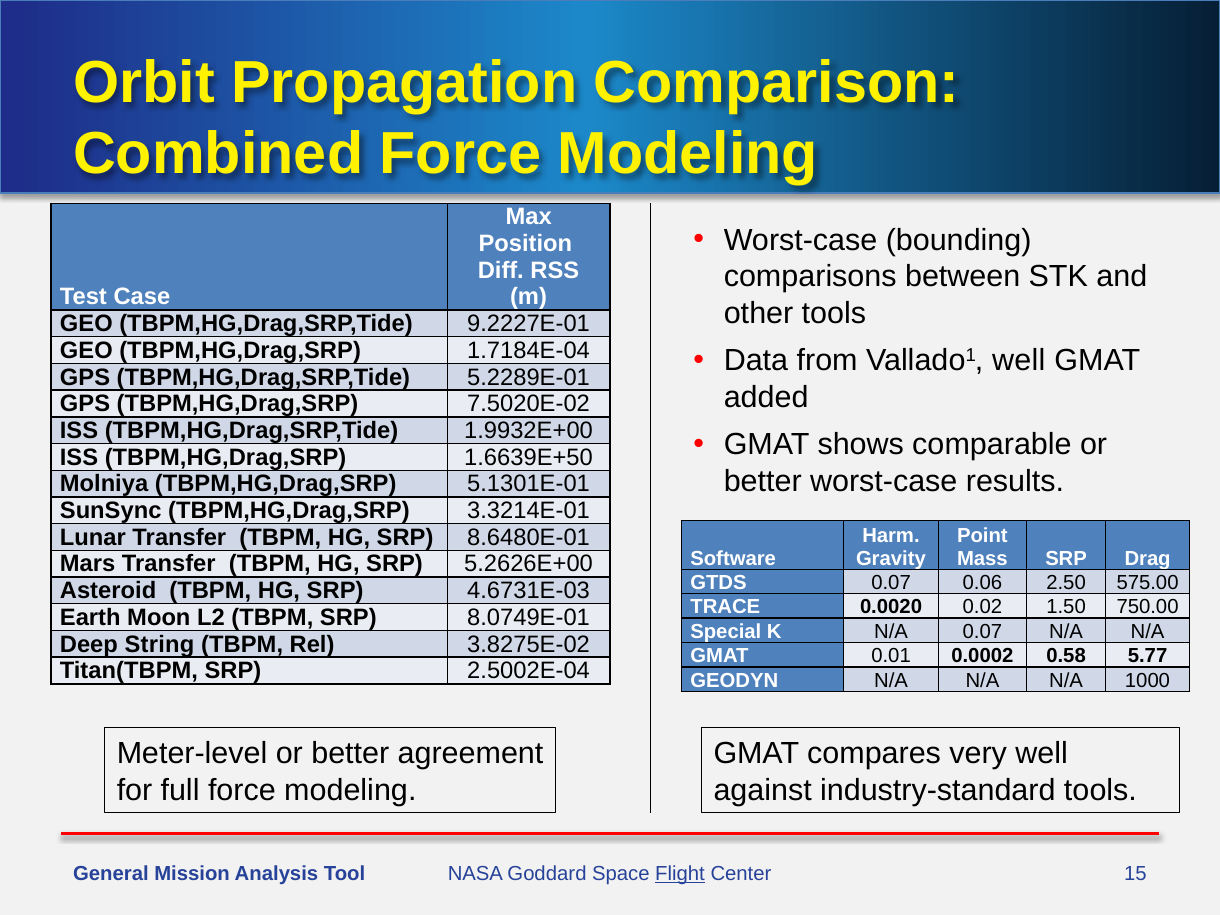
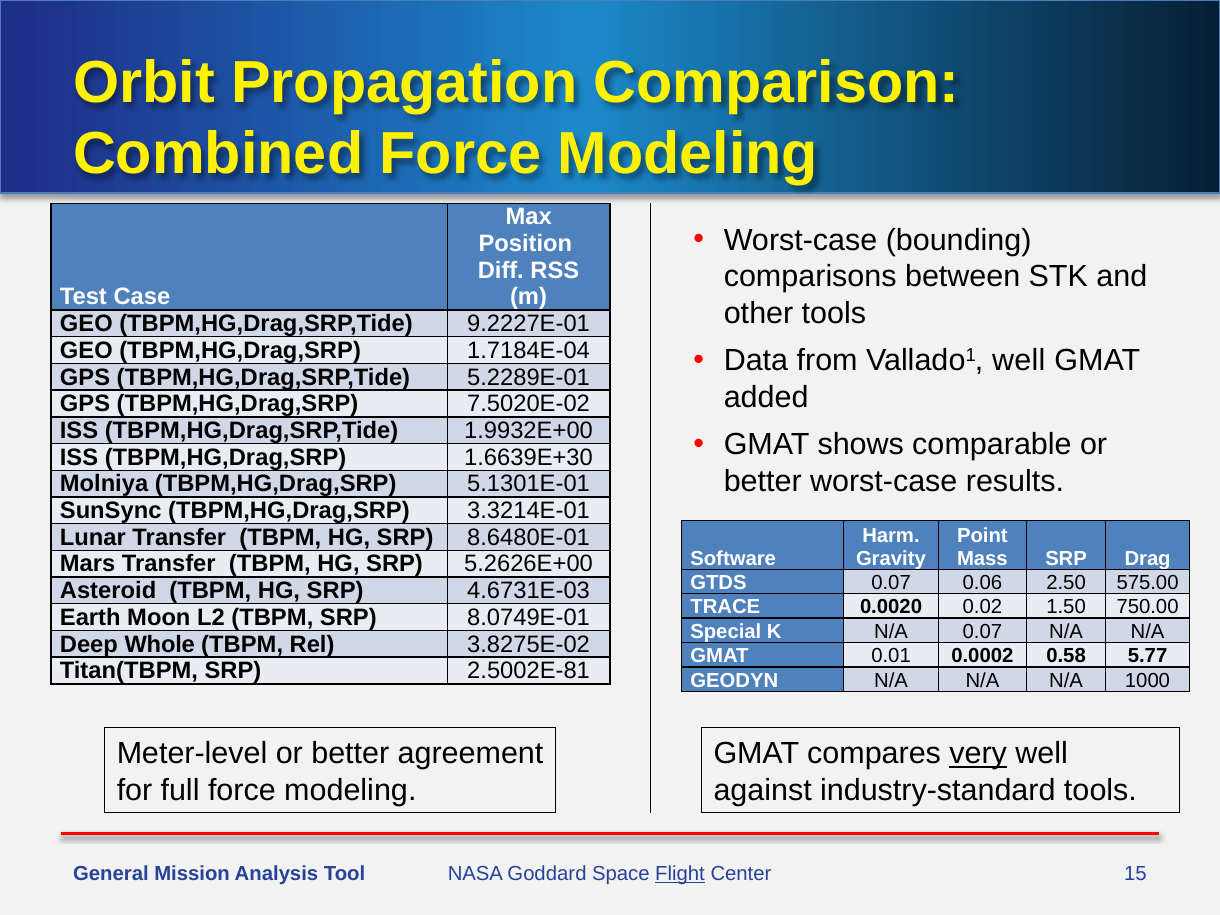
1.6639E+50: 1.6639E+50 -> 1.6639E+30 (529, 457)
String: String -> Whole (160, 644)
2.5002E-04: 2.5002E-04 -> 2.5002E-81 (529, 671)
very underline: none -> present (978, 753)
